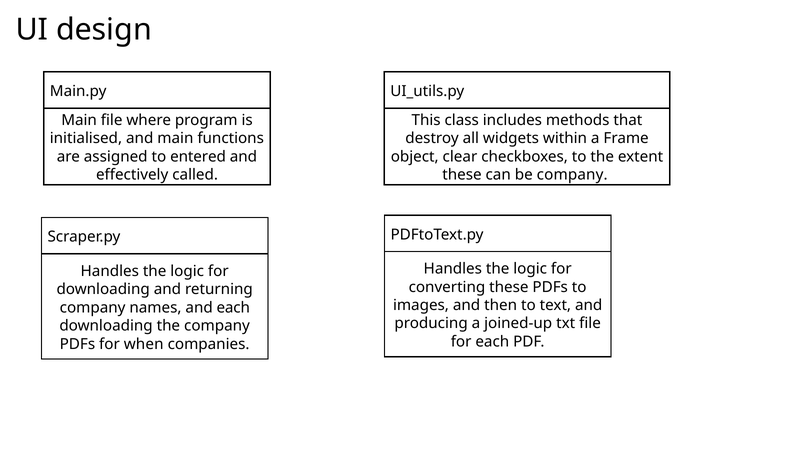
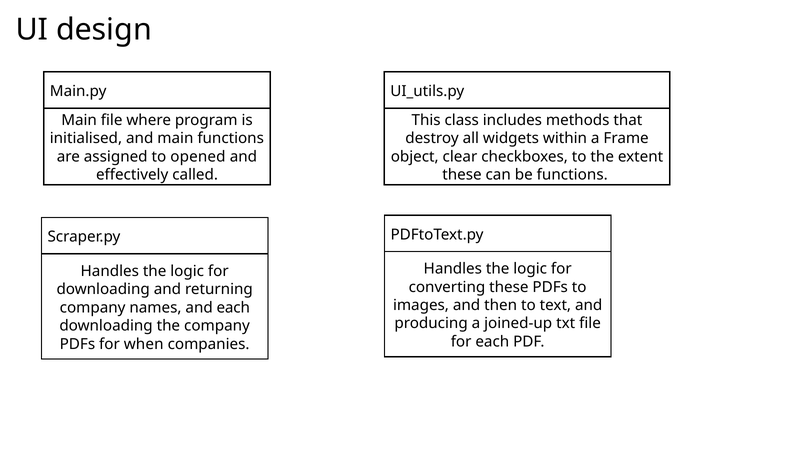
entered: entered -> opened (198, 157)
be company: company -> functions (572, 175)
